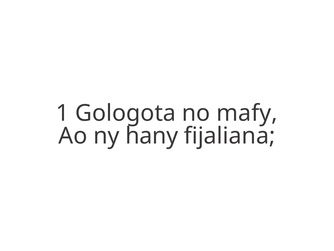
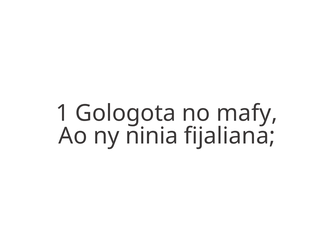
hany: hany -> ninia (152, 136)
